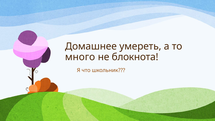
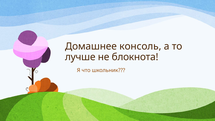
умереть: умереть -> консоль (140, 46)
много: много -> лучше (80, 57)
